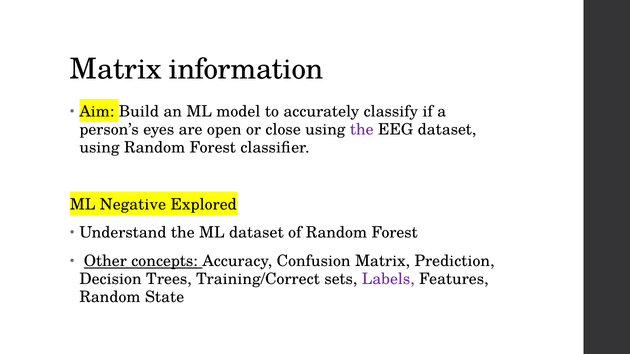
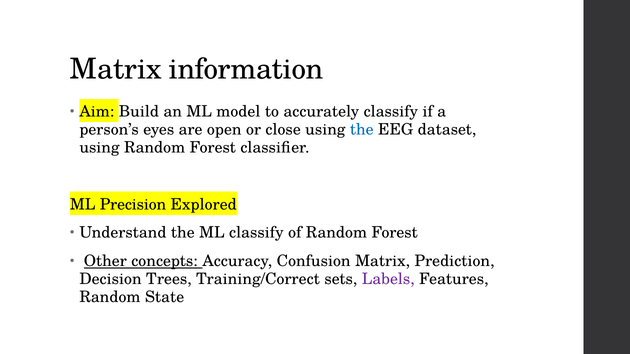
the colour: purple -> blue (362, 130)
Negative: Negative -> Precision (133, 205)
ML dataset: dataset -> classify (256, 233)
